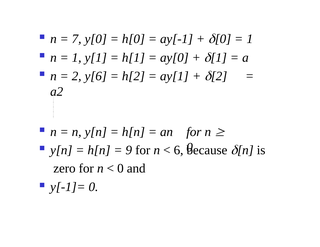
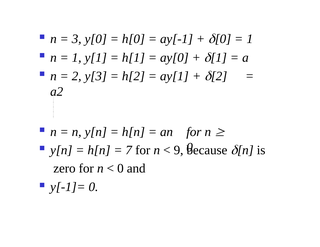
7: 7 -> 3 (77, 39)
y[6: y[6 -> y[3 (96, 76)
9: 9 -> 7 (129, 150)
6: 6 -> 9 (179, 150)
